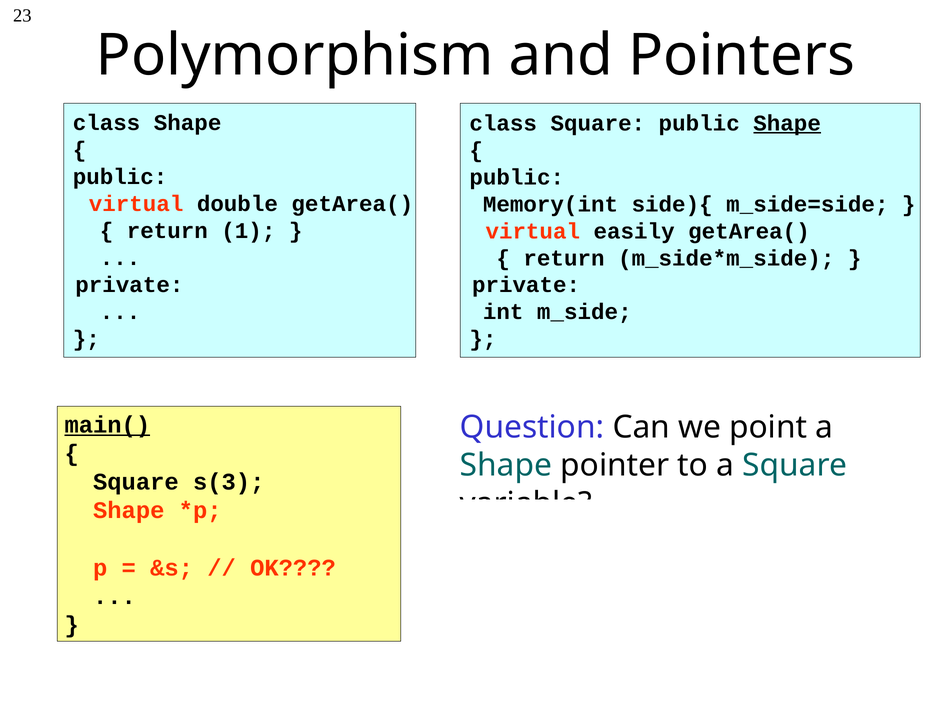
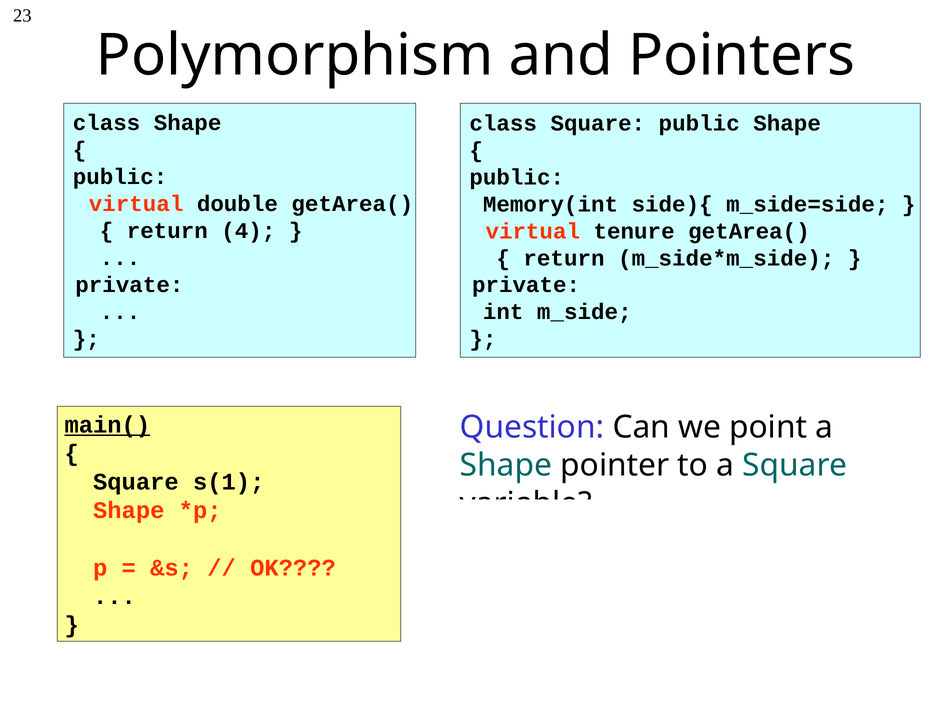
Shape underline: present -> none (787, 123)
1: 1 -> 4 (248, 231)
easily: easily -> tenure (634, 231)
s(3: s(3 -> s(1 (229, 482)
